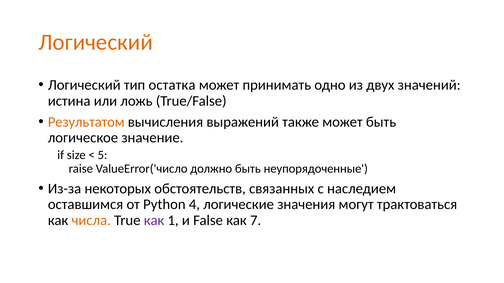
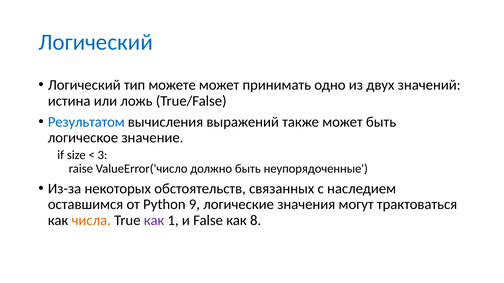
Логический colour: orange -> blue (96, 42)
остатка: остатка -> можете (172, 85)
Результатом colour: orange -> blue (86, 122)
5: 5 -> 3 (103, 155)
4: 4 -> 9 (194, 205)
7: 7 -> 8 (256, 221)
